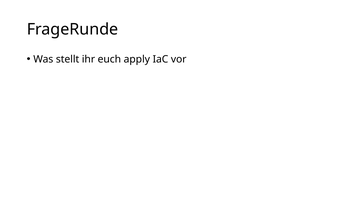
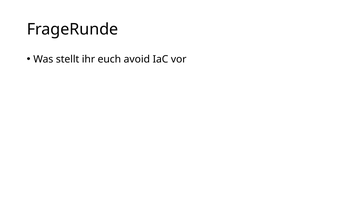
apply: apply -> avoid (137, 59)
